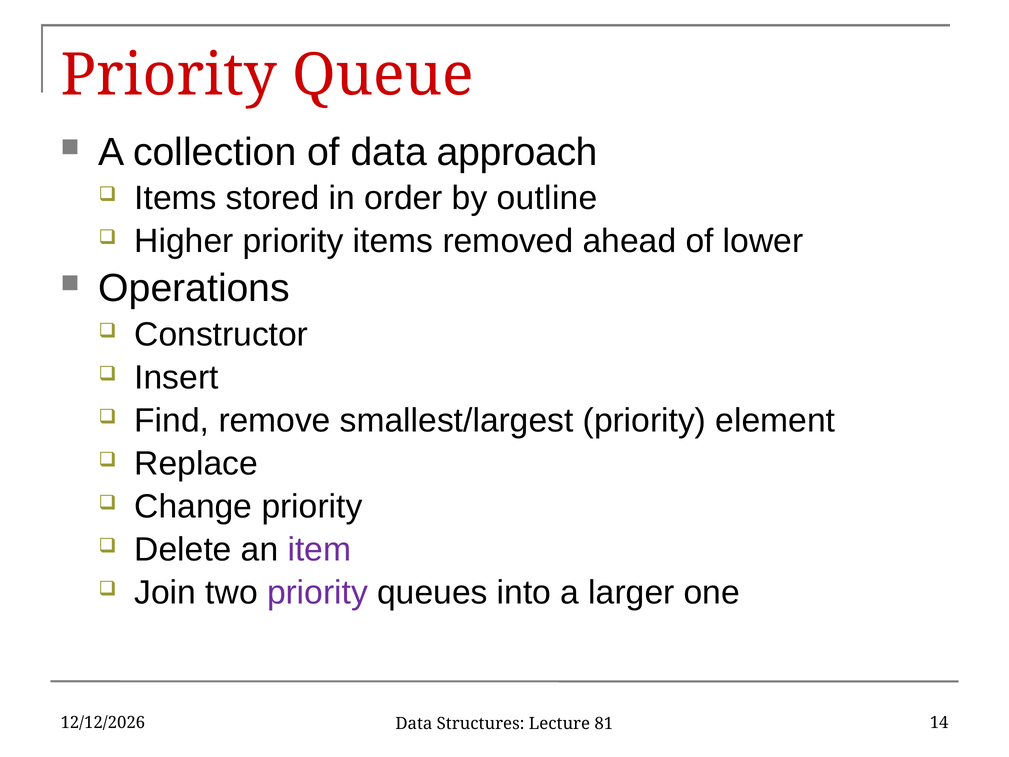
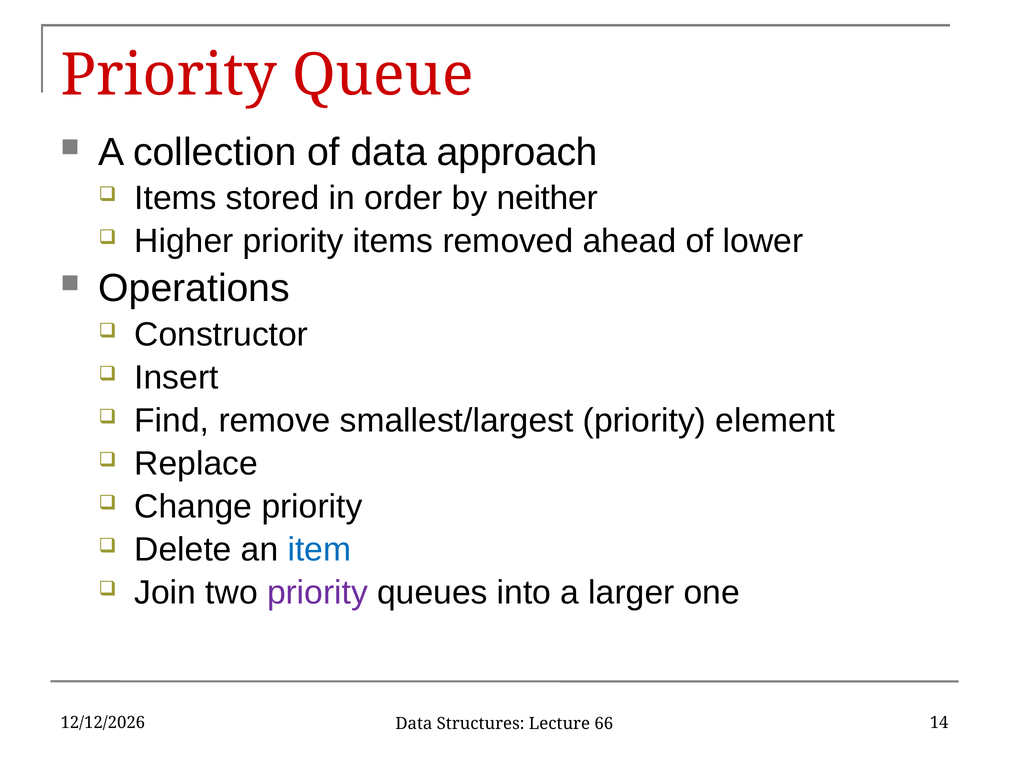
outline: outline -> neither (547, 198)
item colour: purple -> blue (319, 550)
81: 81 -> 66 (604, 723)
